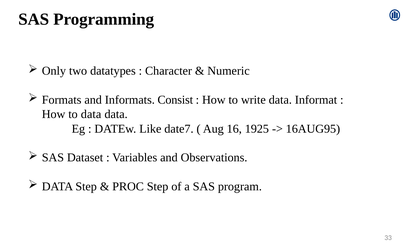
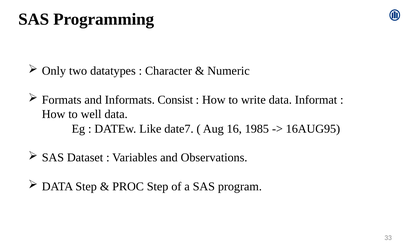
to data: data -> well (91, 115)
1925: 1925 -> 1985 (257, 129)
